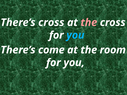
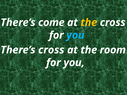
There’s cross: cross -> come (51, 23)
the colour: pink -> yellow (89, 23)
There’s come: come -> cross (51, 50)
